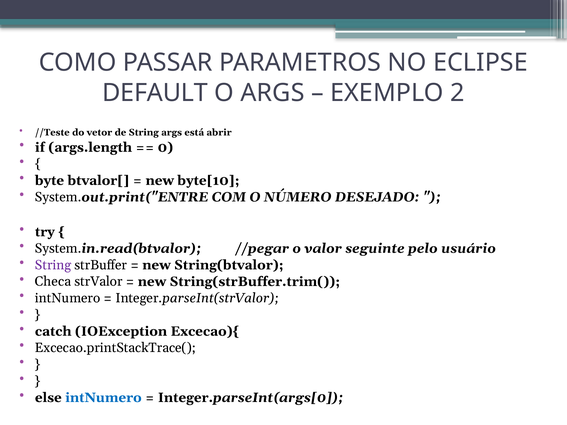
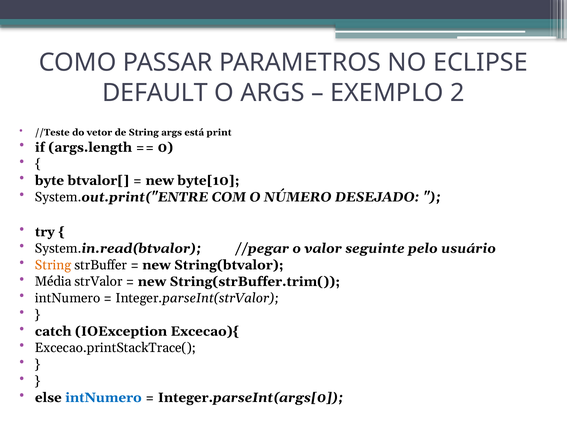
abrir: abrir -> print (219, 132)
String colour: purple -> orange (53, 265)
Checa: Checa -> Média (53, 282)
